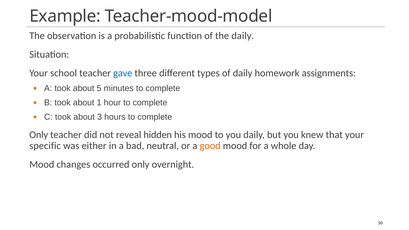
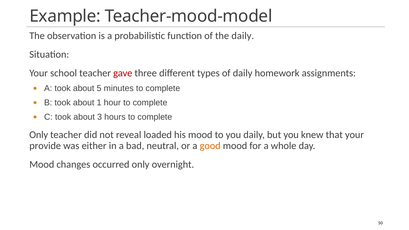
gave colour: blue -> red (123, 73)
hidden: hidden -> loaded (158, 135)
specific: specific -> provide (45, 146)
